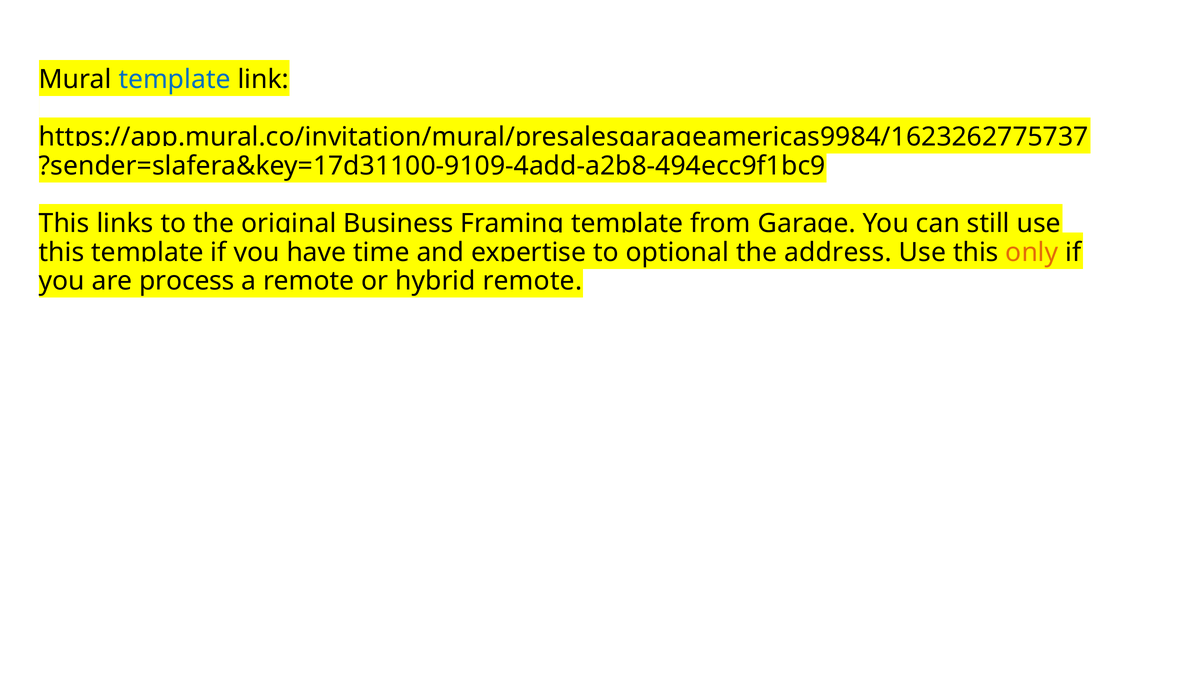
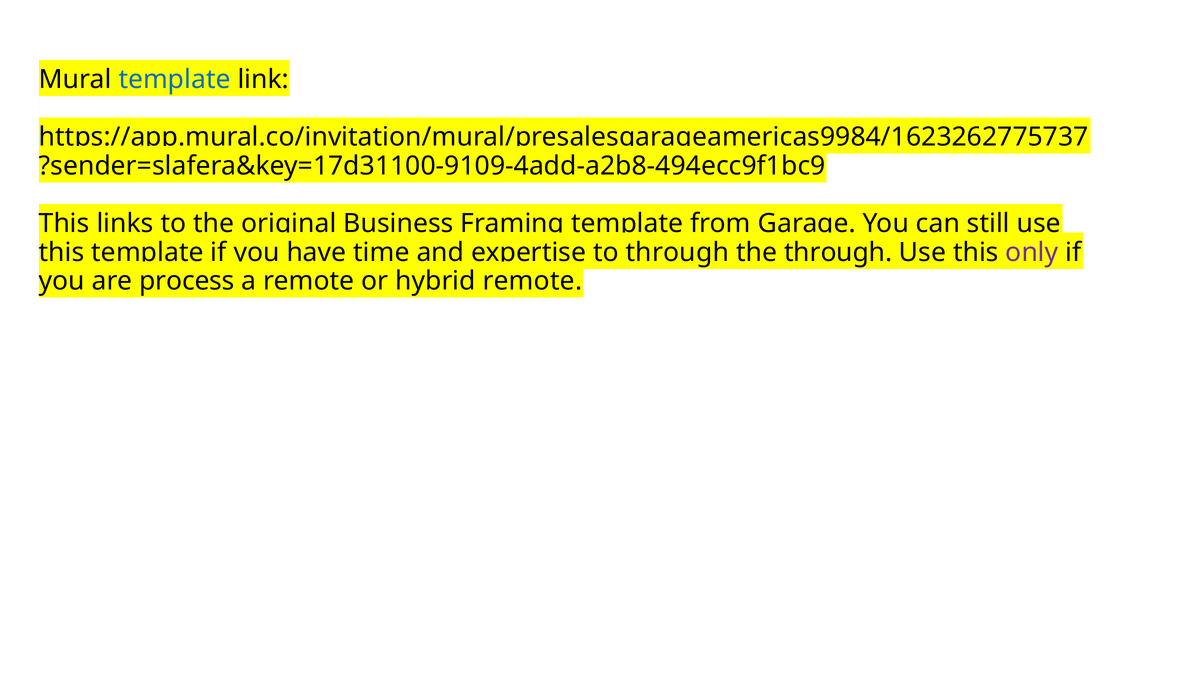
to optional: optional -> through (677, 252)
the address: address -> through (838, 252)
only colour: orange -> purple (1032, 252)
